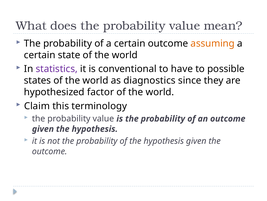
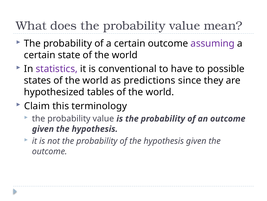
assuming colour: orange -> purple (213, 43)
diagnostics: diagnostics -> predictions (150, 80)
factor: factor -> tables (101, 92)
